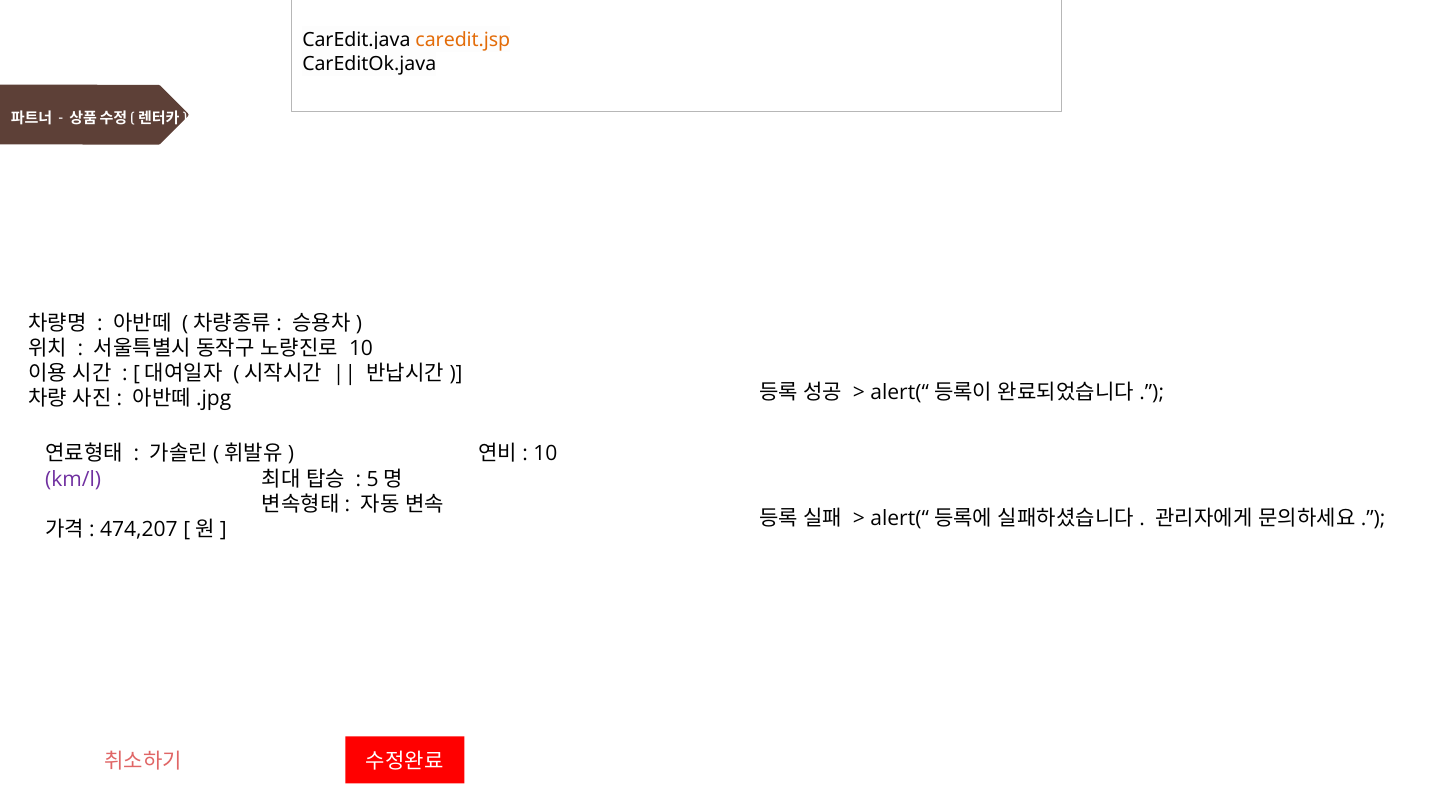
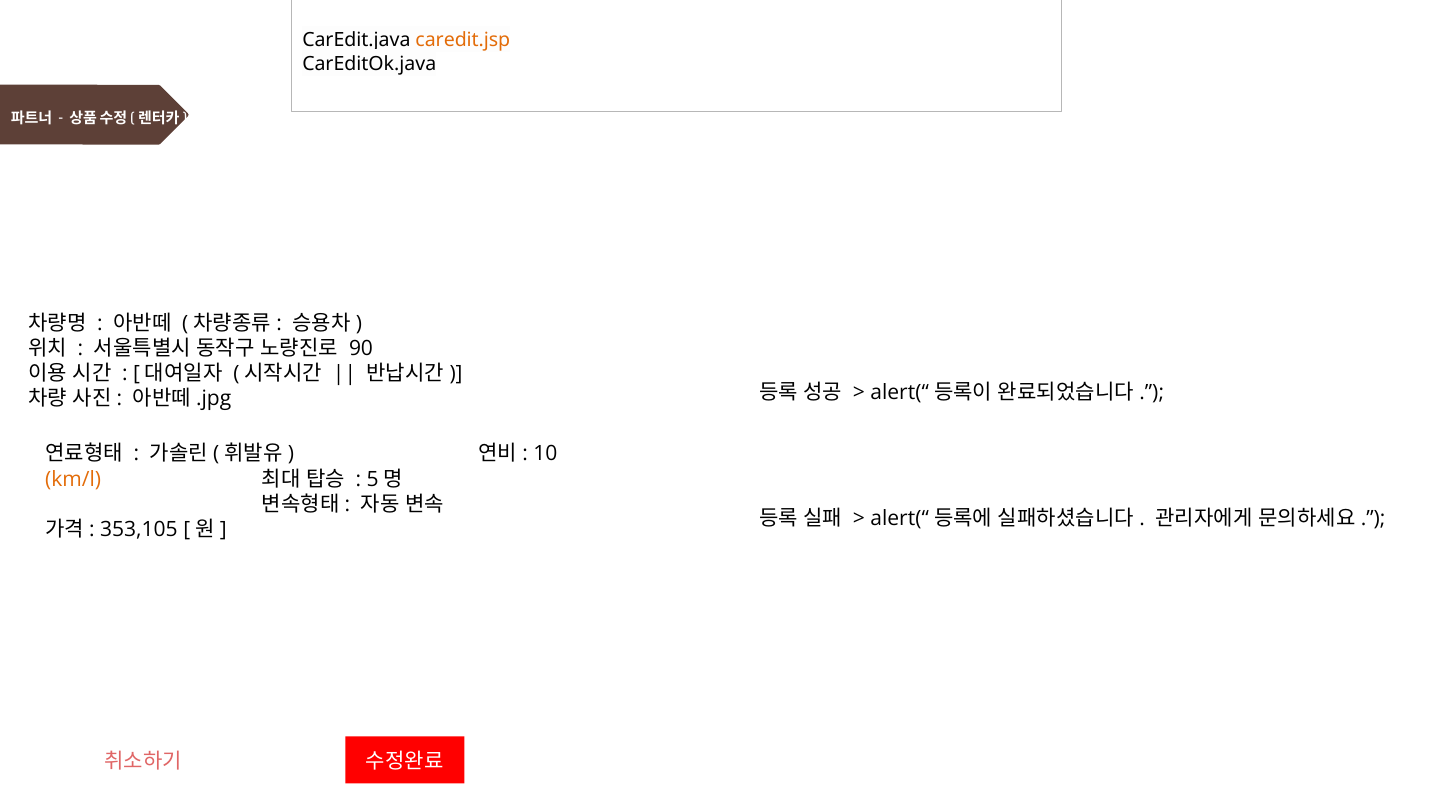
10: 10 -> 90 (361, 349)
km/l colour: purple -> orange (73, 479)
474,207: 474,207 -> 353,105 (139, 530)
